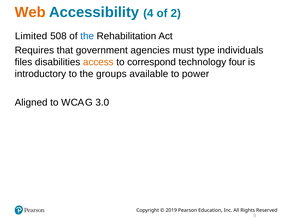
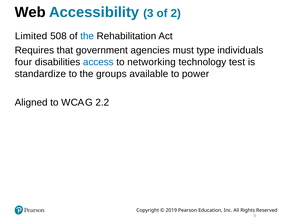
Web colour: orange -> black (30, 12)
4: 4 -> 3 (148, 13)
files: files -> four (23, 62)
access colour: orange -> blue (98, 62)
correspond: correspond -> networking (151, 62)
four: four -> test (237, 62)
introductory: introductory -> standardize (40, 74)
3.0: 3.0 -> 2.2 (102, 102)
